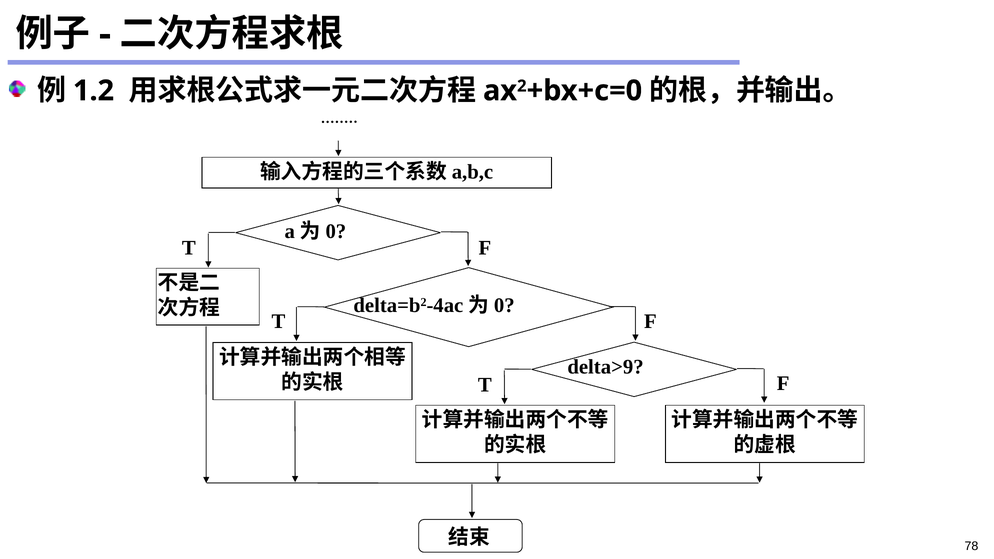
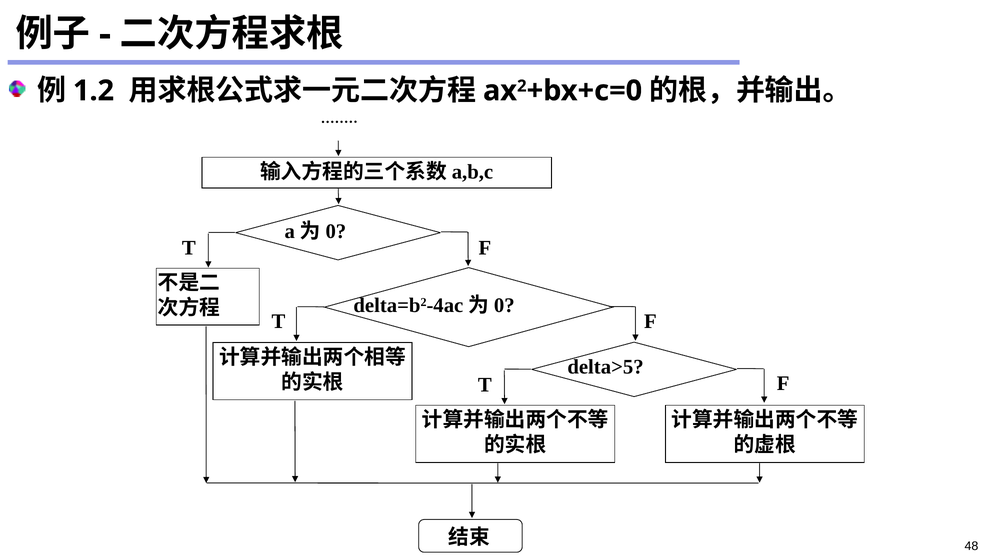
delta>9: delta>9 -> delta>5 (606, 367)
78: 78 -> 48 (971, 546)
